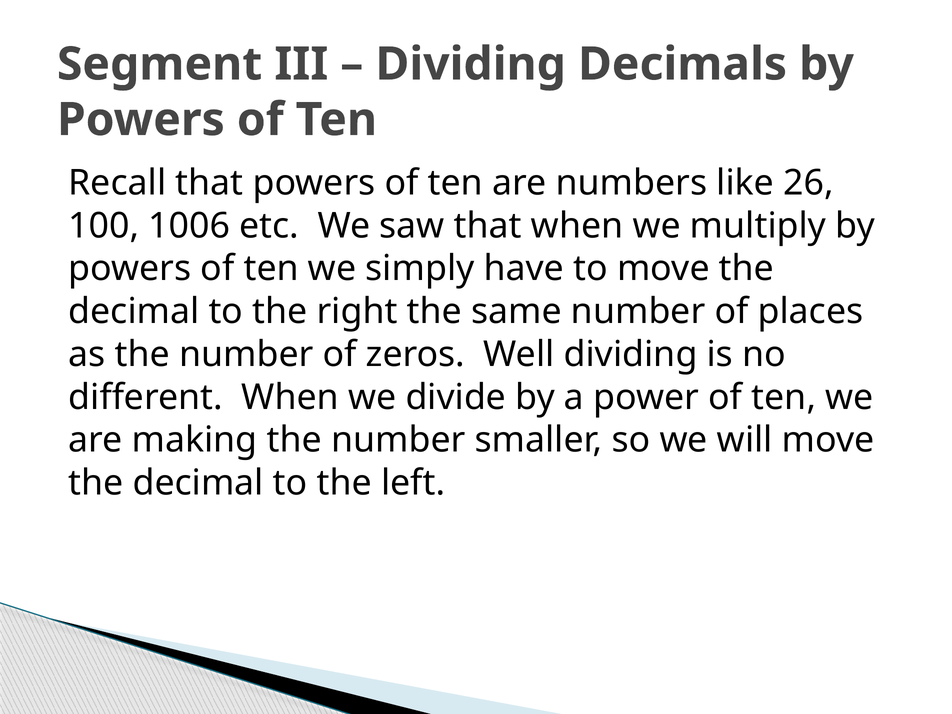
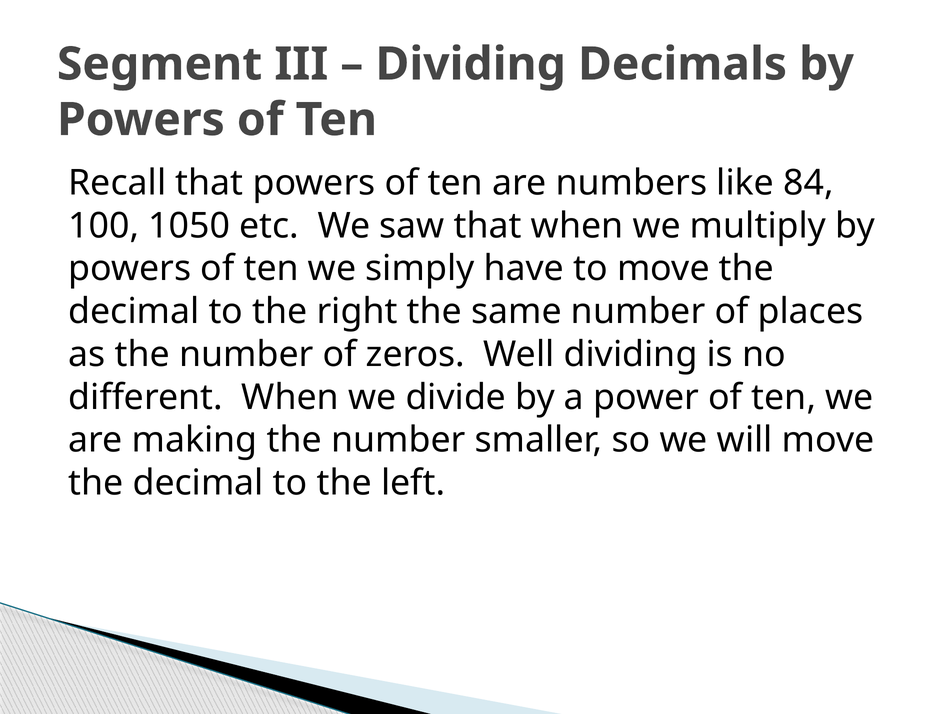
26: 26 -> 84 (808, 183)
1006: 1006 -> 1050 (189, 226)
